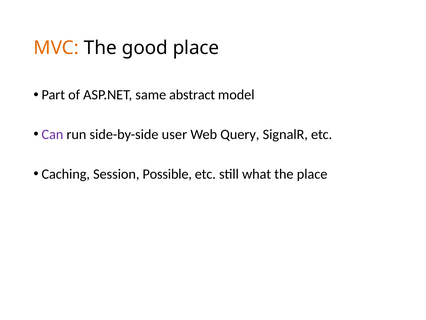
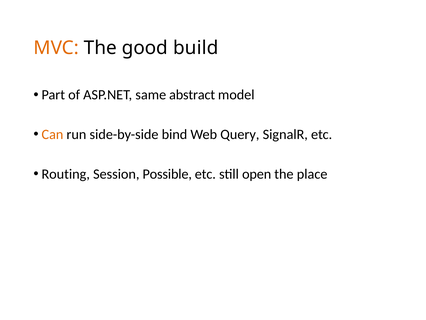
good place: place -> build (196, 48)
Can colour: purple -> orange (52, 134)
user: user -> bind (174, 134)
Caching: Caching -> Routing (66, 174)
what: what -> open (257, 174)
